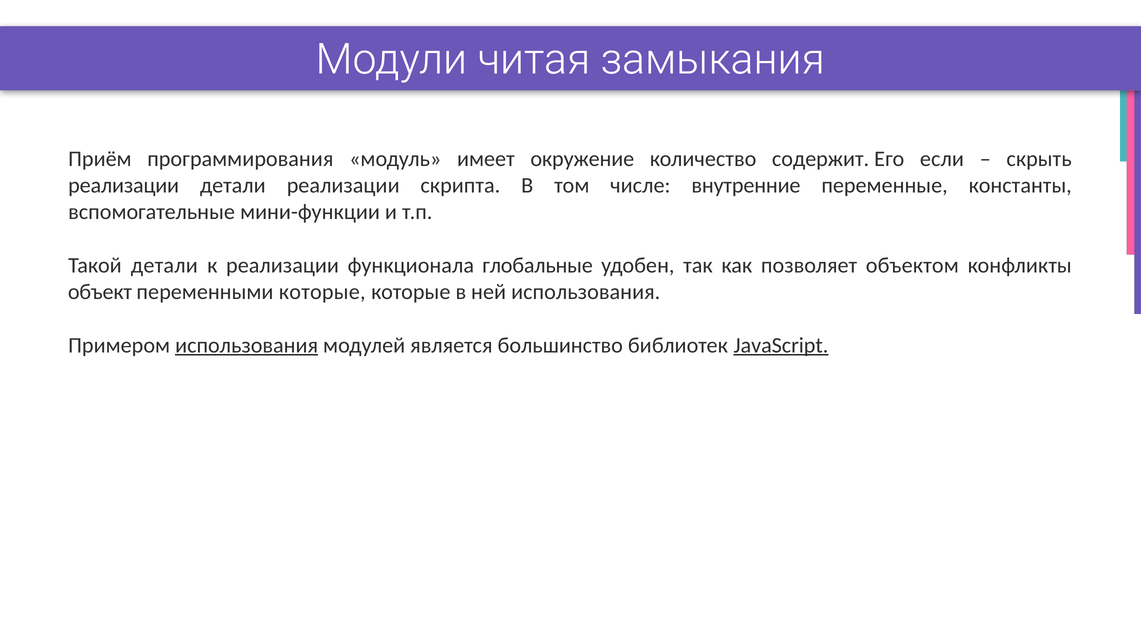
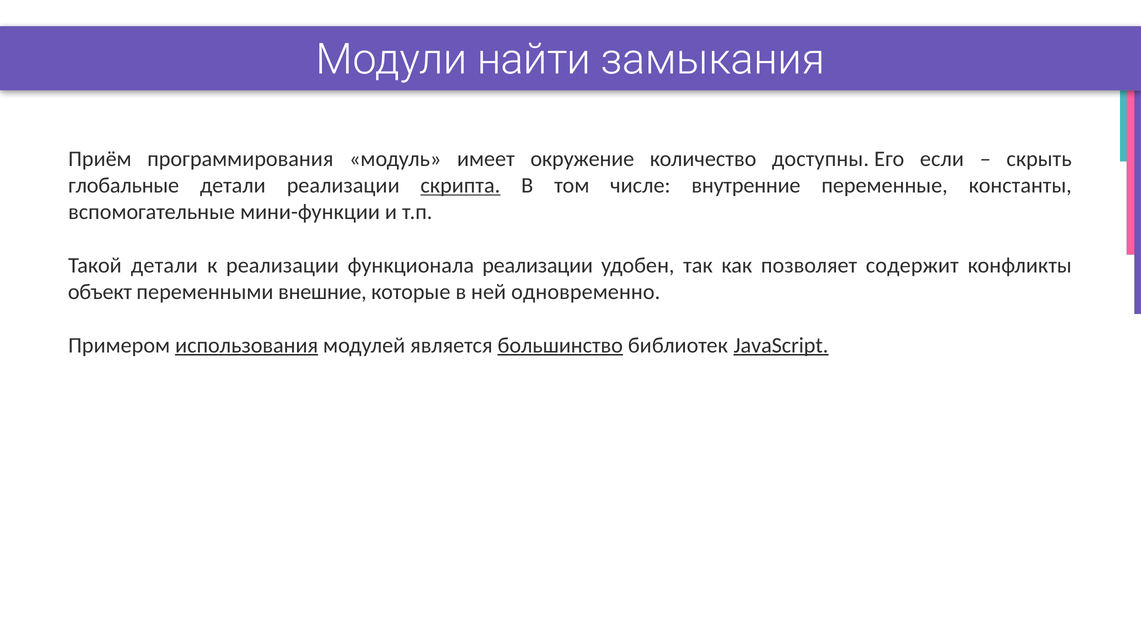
читая: читая -> найти (534, 60)
содержит: содержит -> доступны (820, 159)
реализации: реализации -> глобальные (124, 185)
скрипта underline: none -> present (460, 185)
функционала глобальные: глобальные -> реализации (538, 265)
объектом: объектом -> содержит (912, 265)
переменными которые: которые -> внешние (322, 292)
ней использования: использования -> одновременно (586, 292)
большинство underline: none -> present (560, 345)
